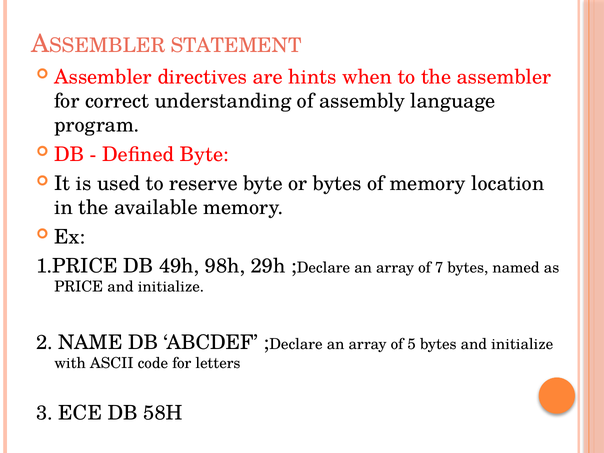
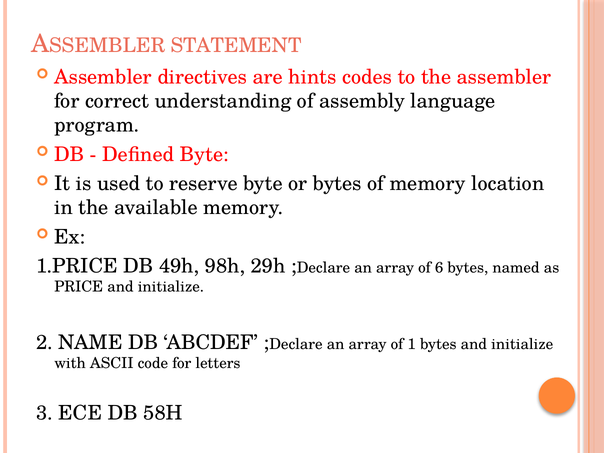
when: when -> codes (367, 77)
7: 7 -> 6 (439, 268)
5: 5 -> 1 (412, 344)
